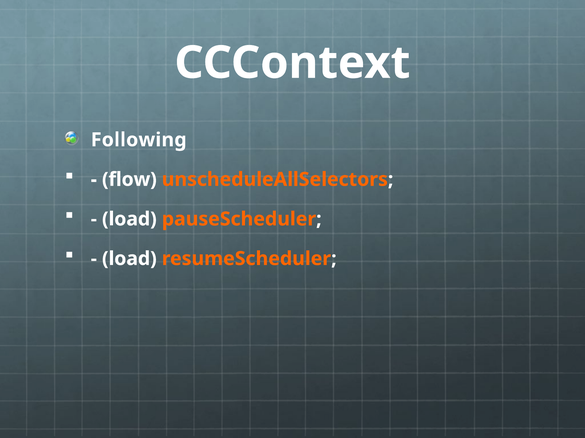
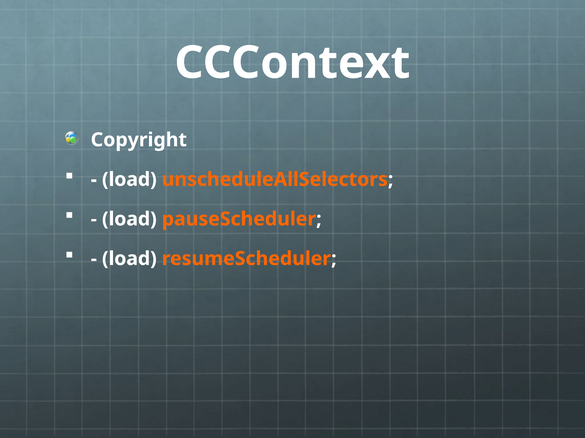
Following: Following -> Copyright (139, 140)
flow: flow -> load (129, 180)
